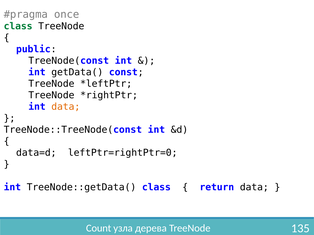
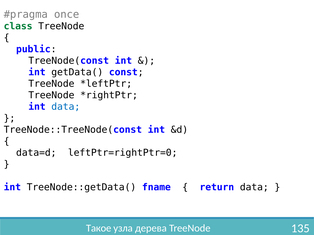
data colour: orange -> blue (66, 107)
TreeNode::getData( class: class -> fname (156, 188)
Count: Count -> Такое (99, 229)
